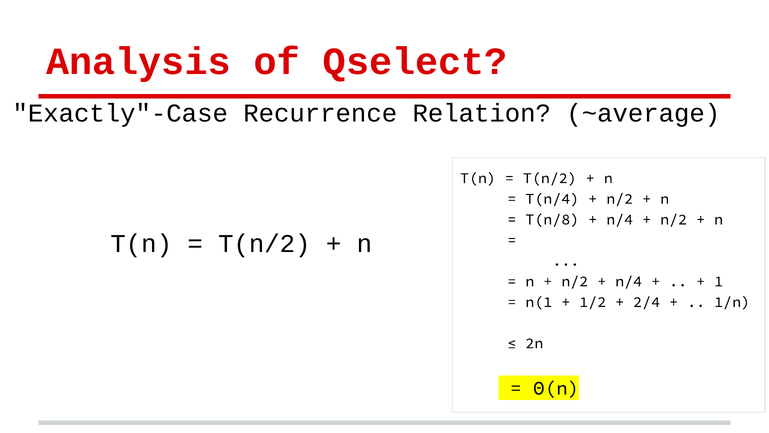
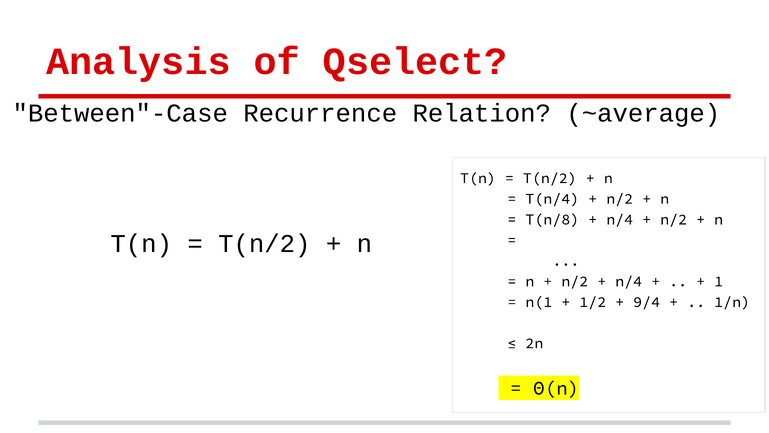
Exactly"-Case: Exactly"-Case -> Between"-Case (120, 113)
2/4: 2/4 -> 9/4 (647, 302)
